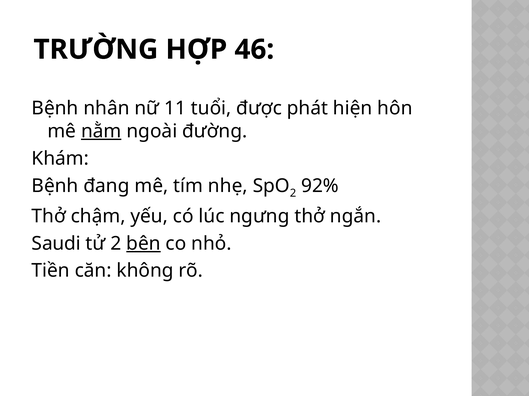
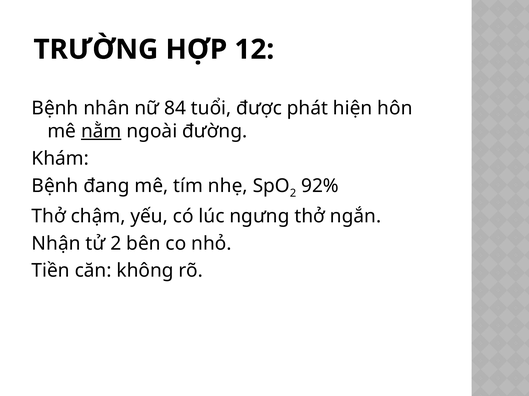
46: 46 -> 12 (254, 50)
11: 11 -> 84 (175, 109)
Saudi: Saudi -> Nhận (56, 244)
bên underline: present -> none (143, 244)
